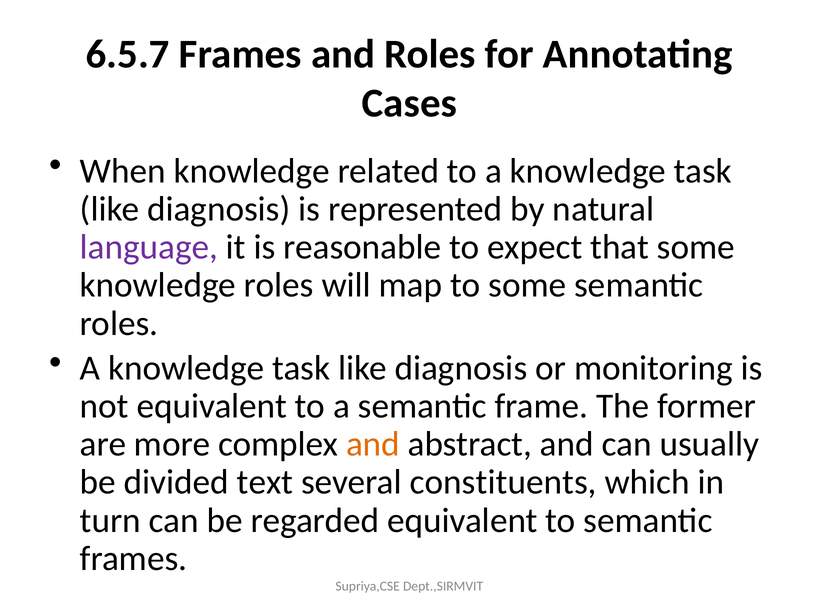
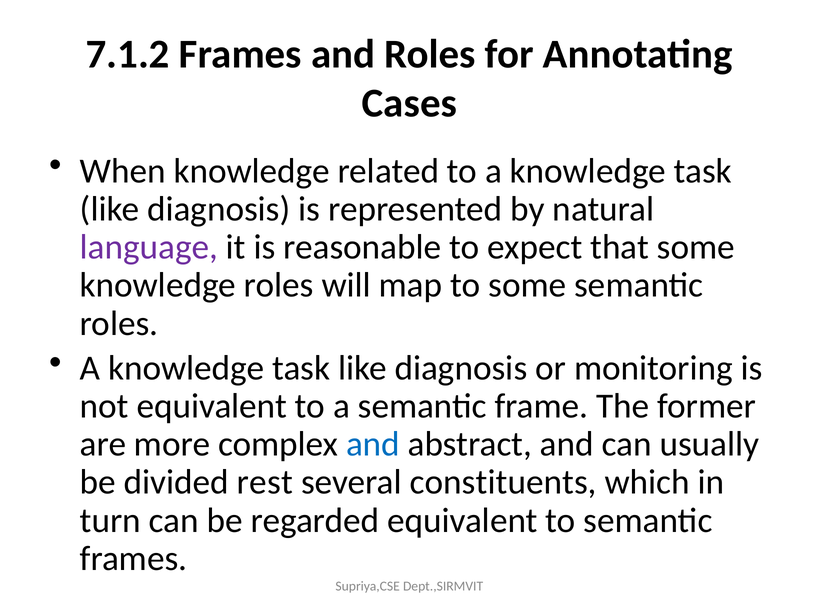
6.5.7: 6.5.7 -> 7.1.2 (128, 54)
and colour: orange -> blue (373, 444)
text: text -> rest (265, 482)
